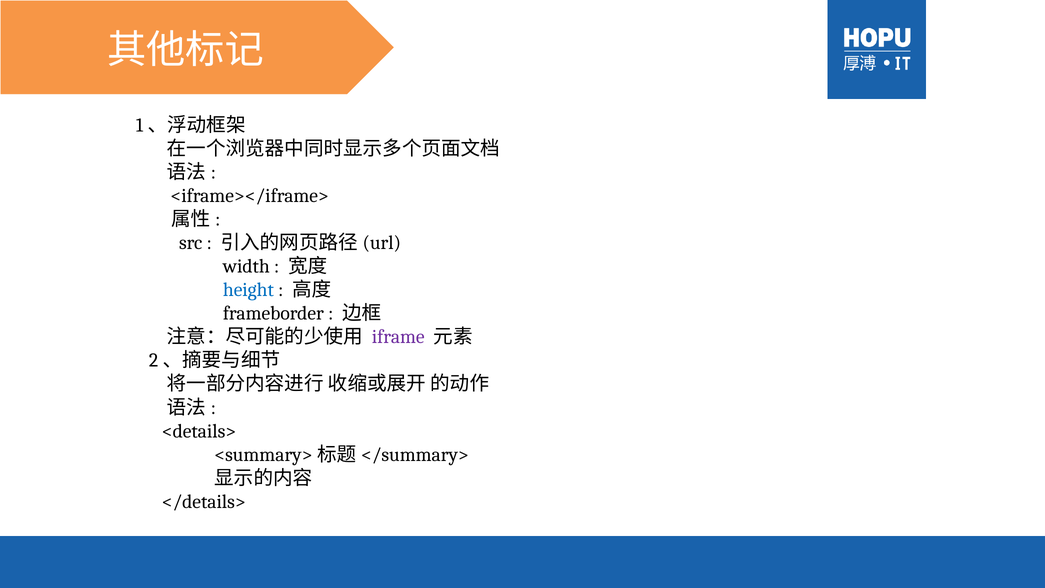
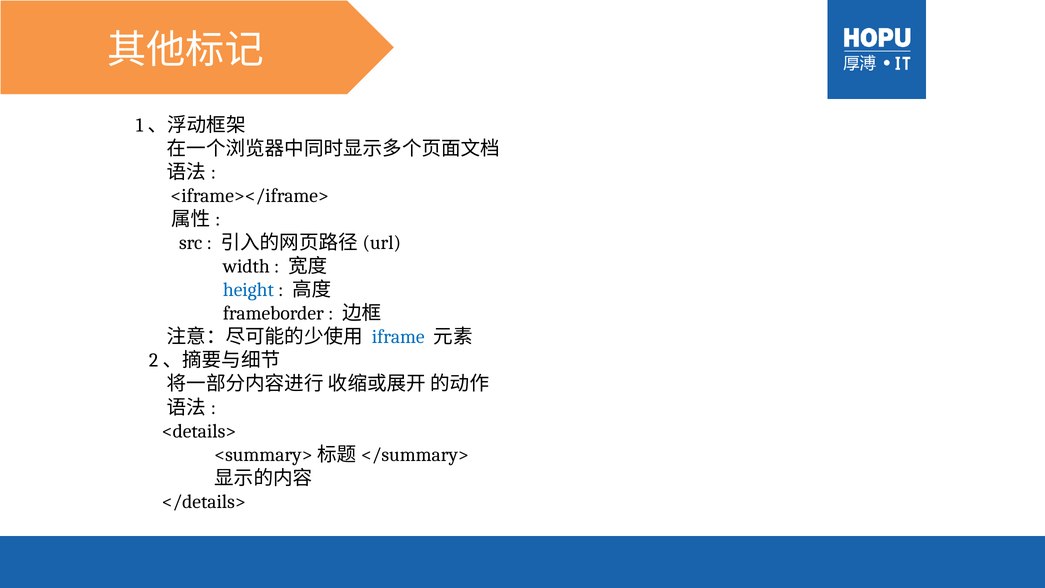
iframe colour: purple -> blue (398, 337)
